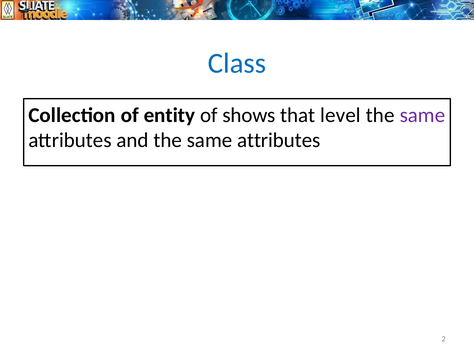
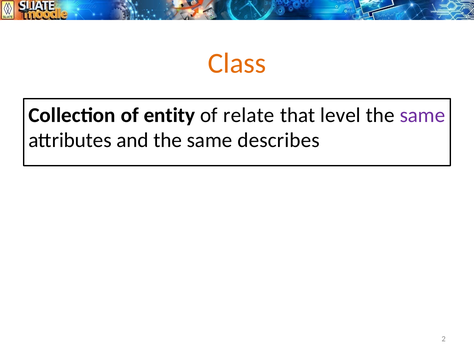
Class colour: blue -> orange (237, 63)
shows: shows -> relate (249, 115)
and the same attributes: attributes -> describes (279, 141)
